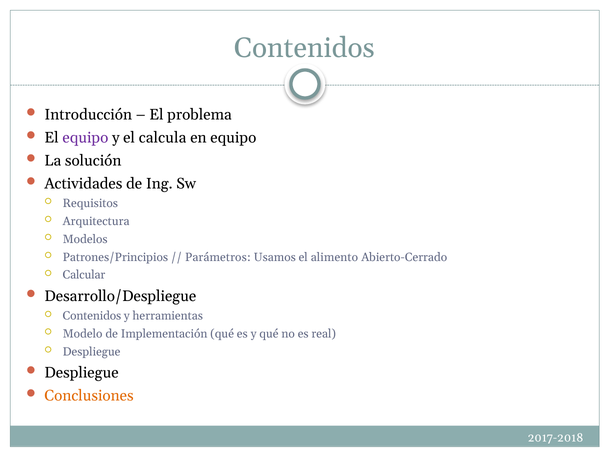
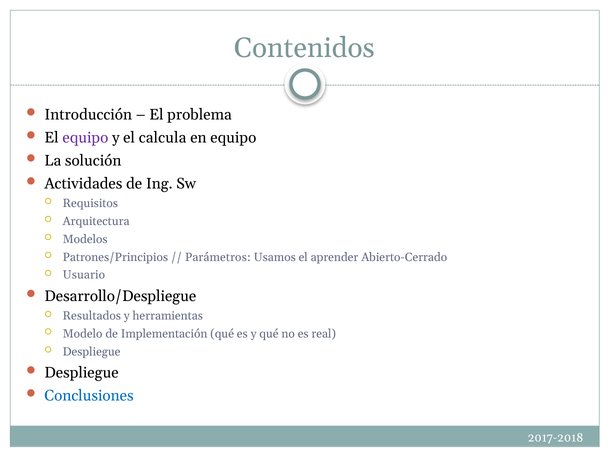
alimento: alimento -> aprender (334, 257)
Calcular: Calcular -> Usuario (84, 275)
Contenidos: Contenidos -> Resultados (92, 316)
Conclusiones colour: orange -> blue (89, 396)
